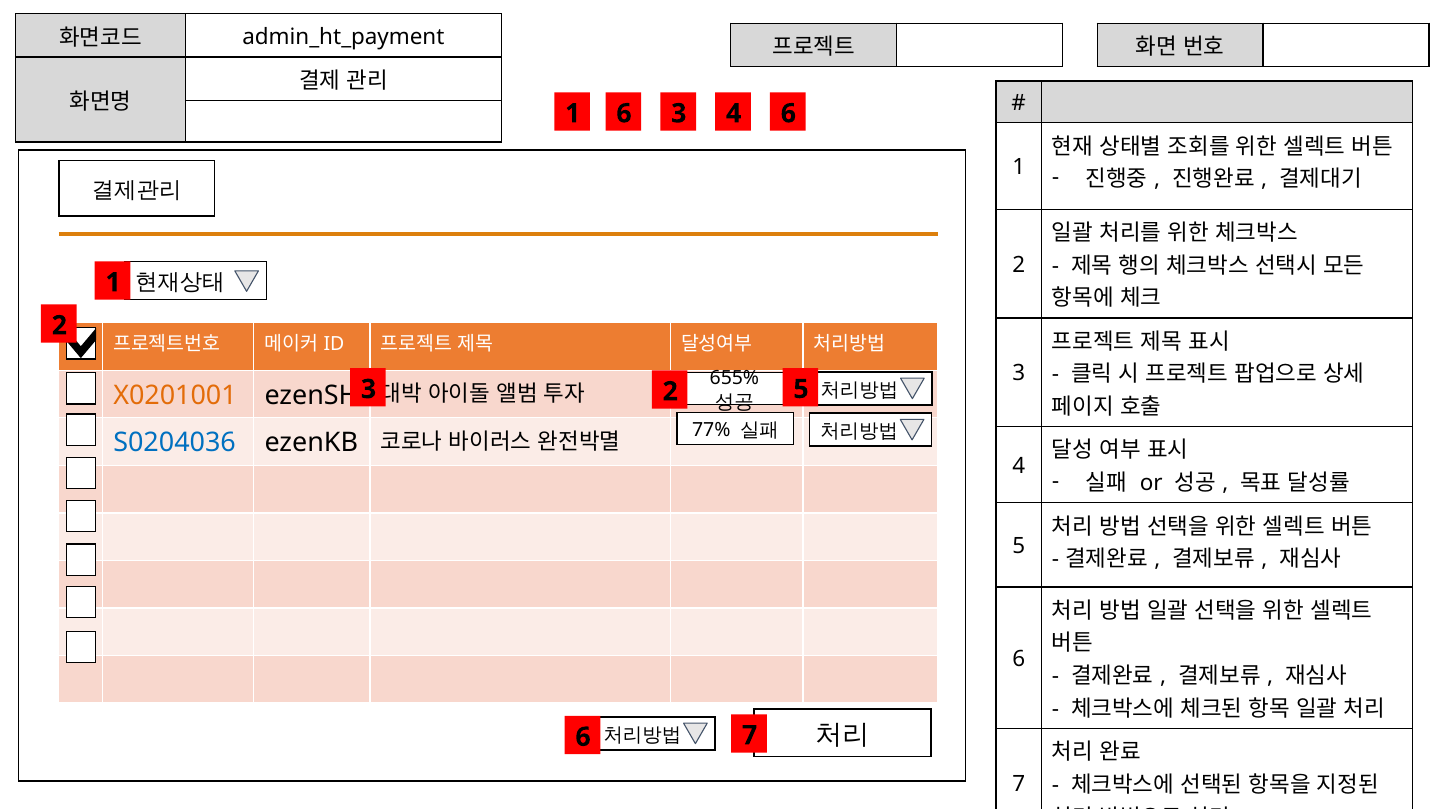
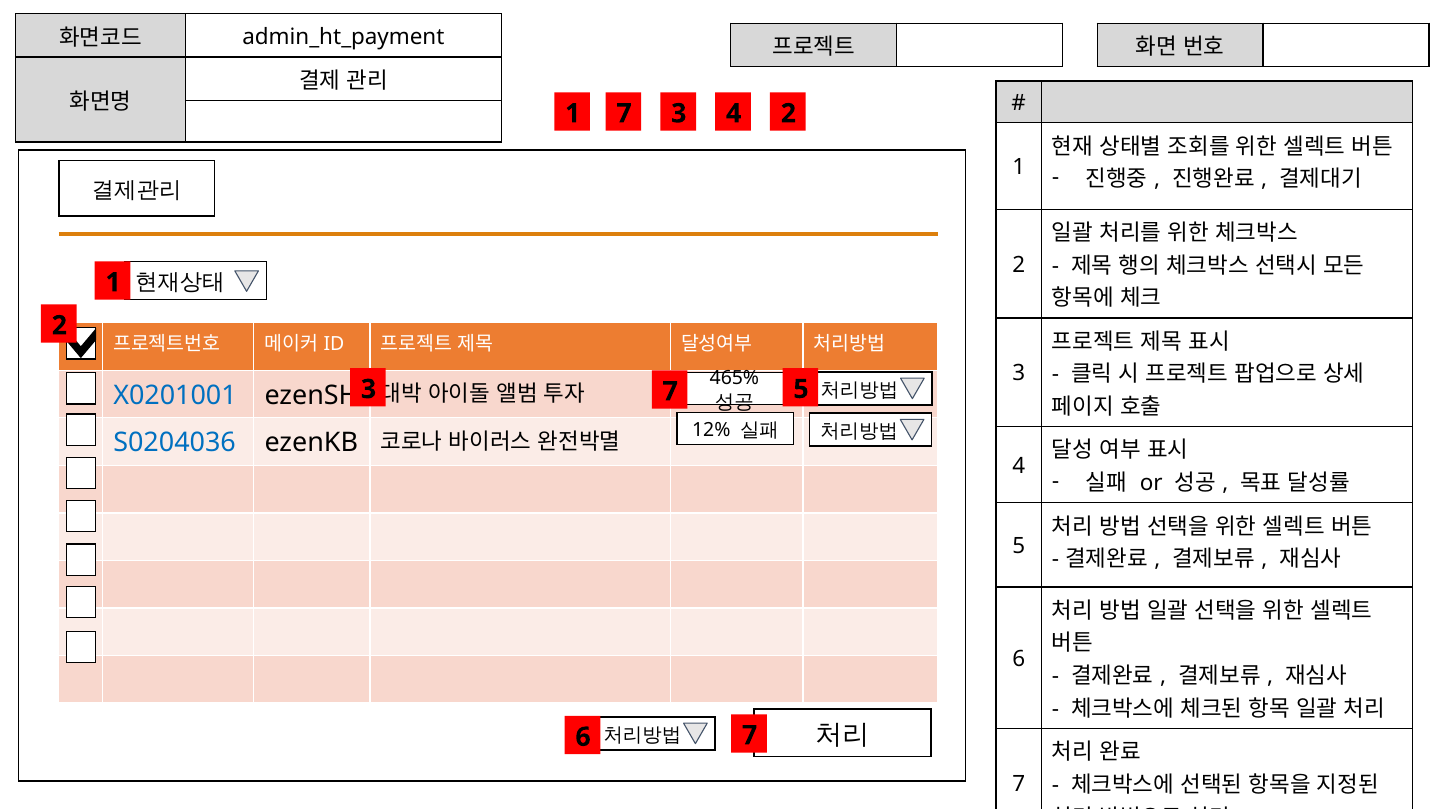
1 6: 6 -> 7 (624, 113)
4 6: 6 -> 2 (788, 113)
655%: 655% -> 465% (734, 378)
3 2: 2 -> 7 (670, 391)
X0201001 colour: orange -> blue (175, 395)
77%: 77% -> 12% (711, 430)
